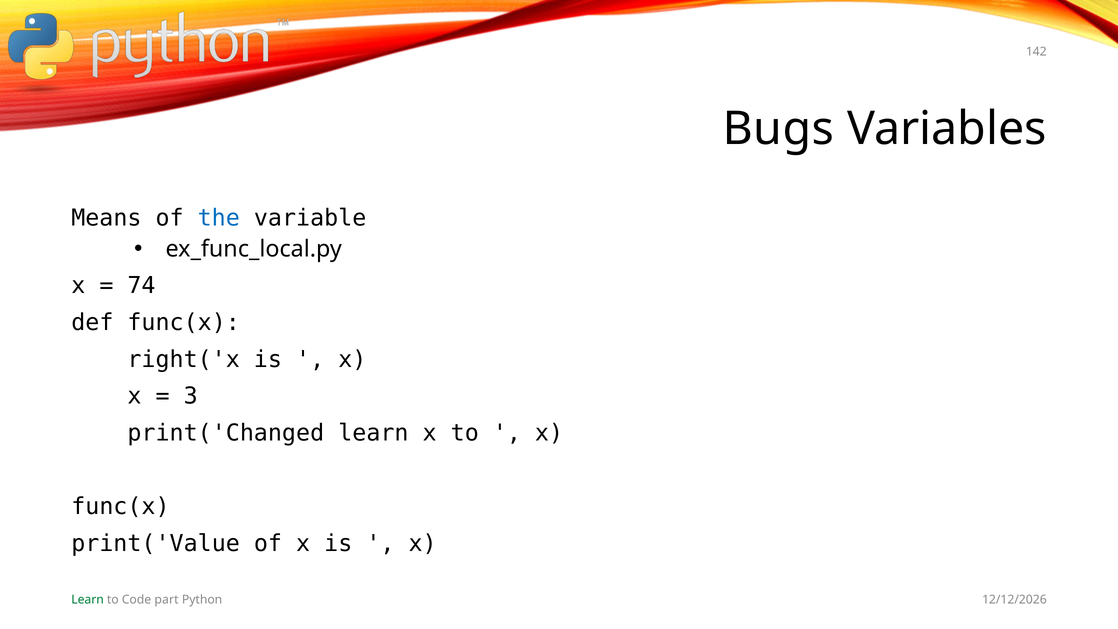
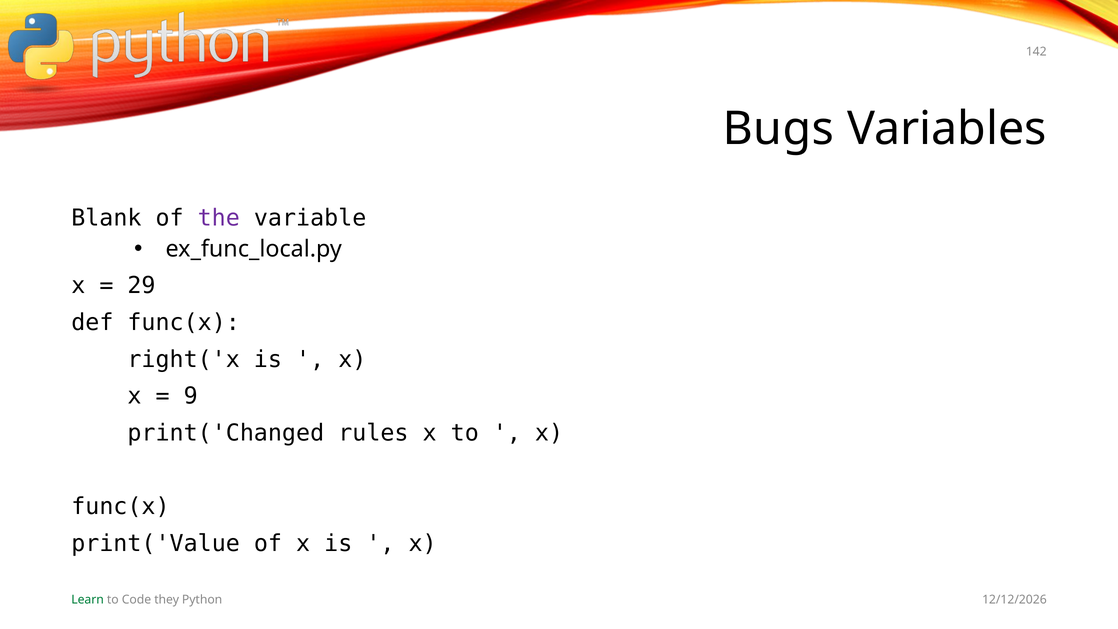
Means: Means -> Blank (106, 218)
the colour: blue -> purple (219, 218)
74: 74 -> 29 (142, 286)
3: 3 -> 9 (191, 396)
print('Changed learn: learn -> rules (373, 433)
part: part -> they (167, 599)
